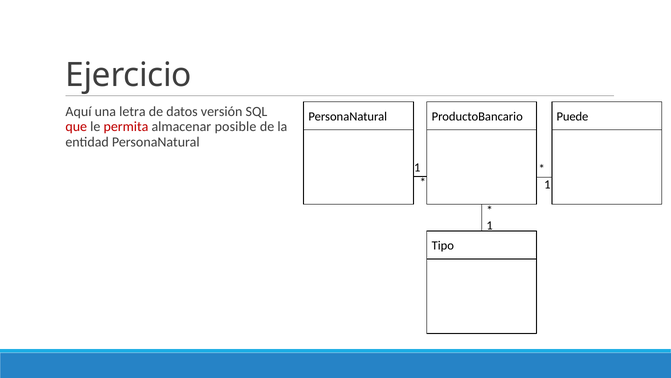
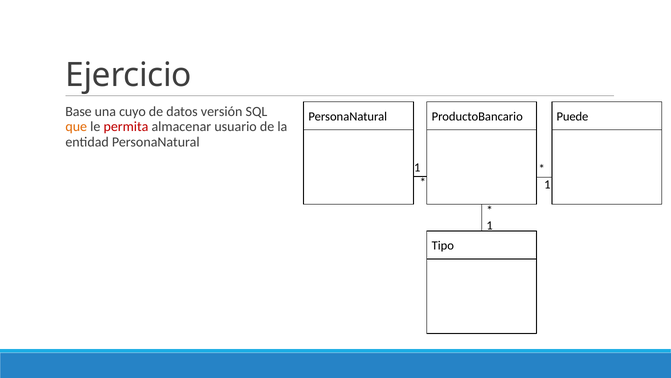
Aquí: Aquí -> Base (79, 112)
letra: letra -> cuyo (132, 112)
que colour: red -> orange (76, 127)
posible: posible -> usuario (236, 127)
